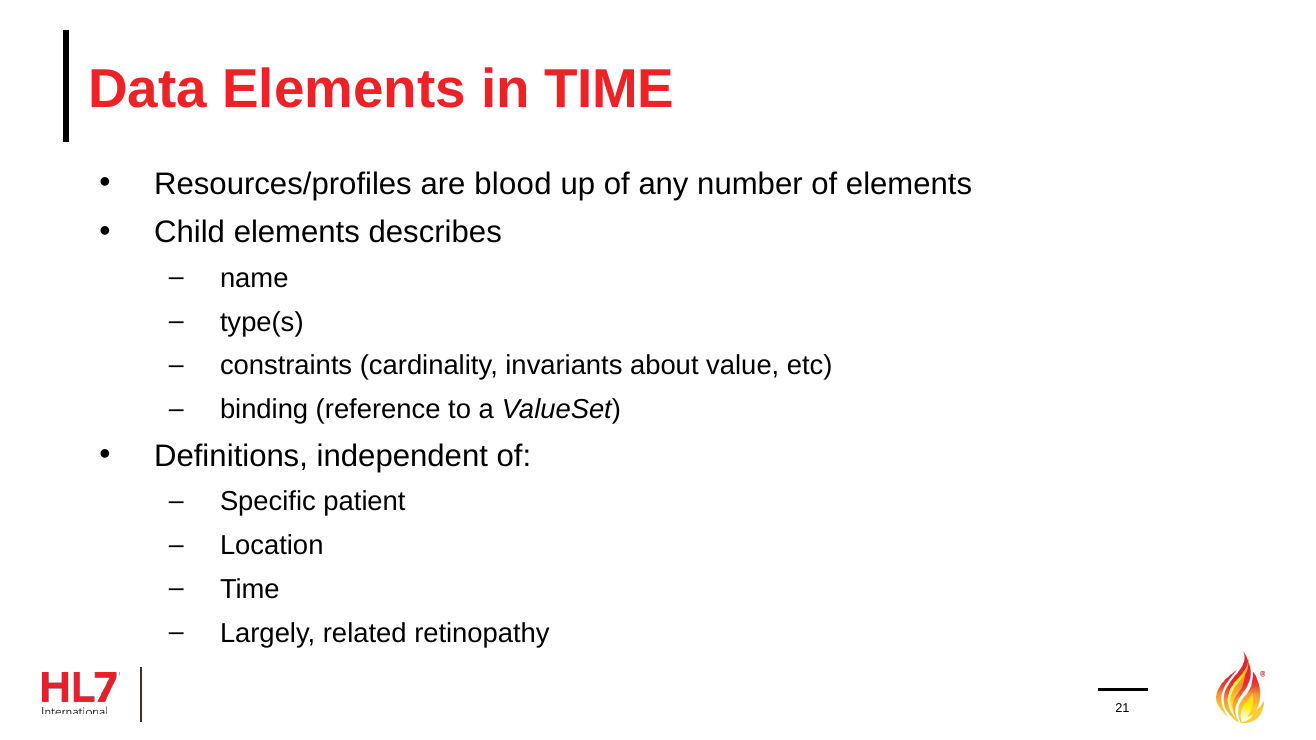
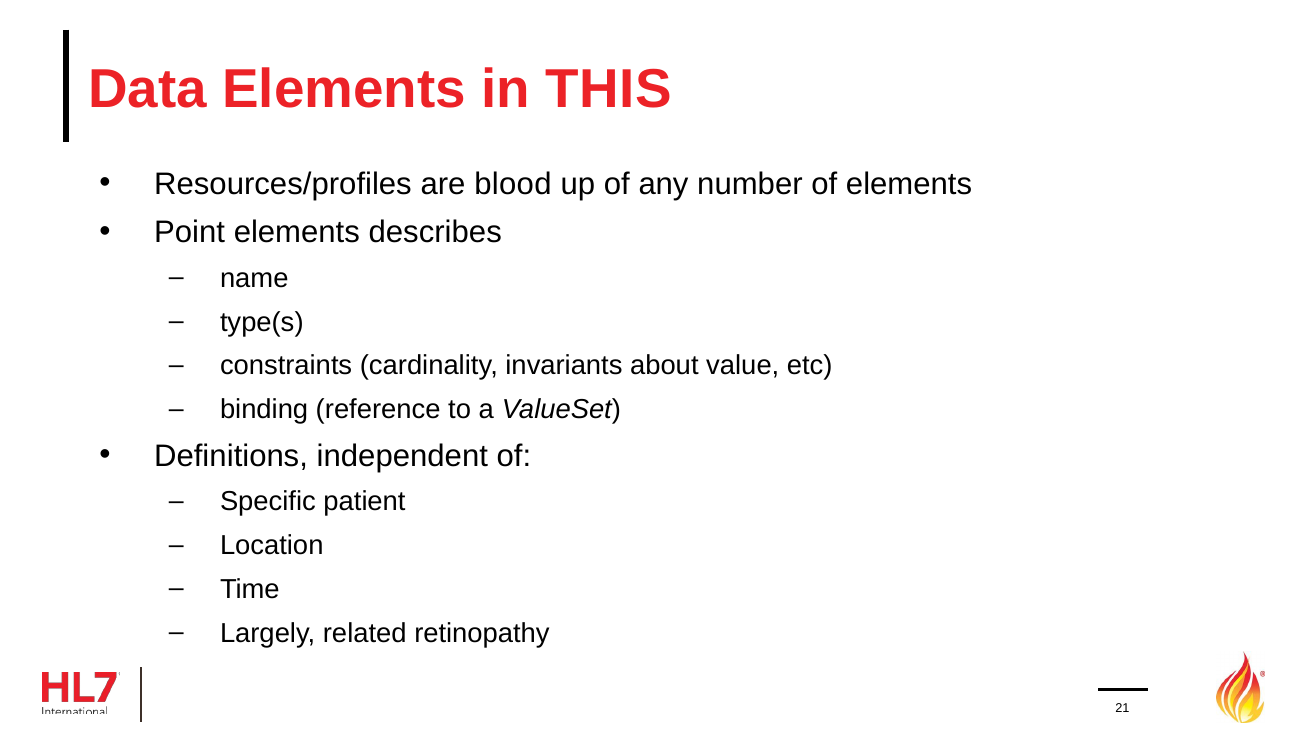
in TIME: TIME -> THIS (609, 90)
Child: Child -> Point (190, 232)
